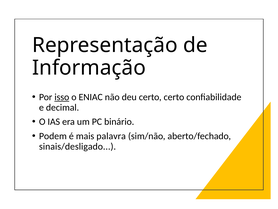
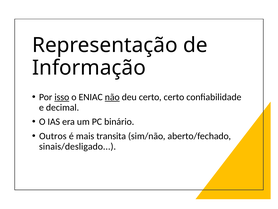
não underline: none -> present (112, 97)
Podem: Podem -> Outros (53, 136)
palavra: palavra -> transita (111, 136)
